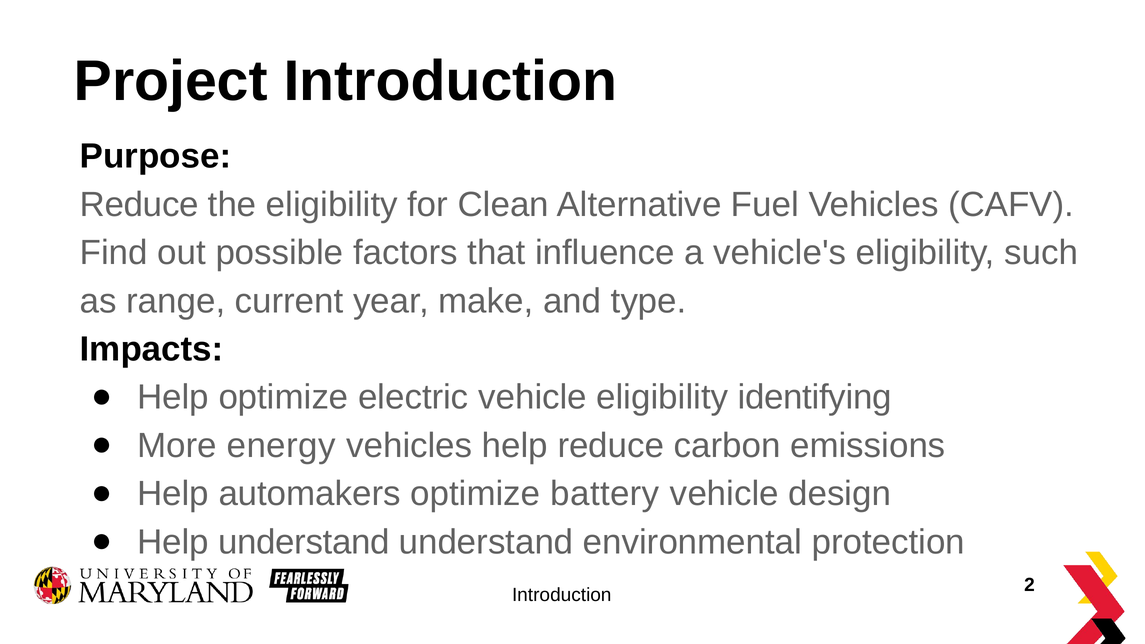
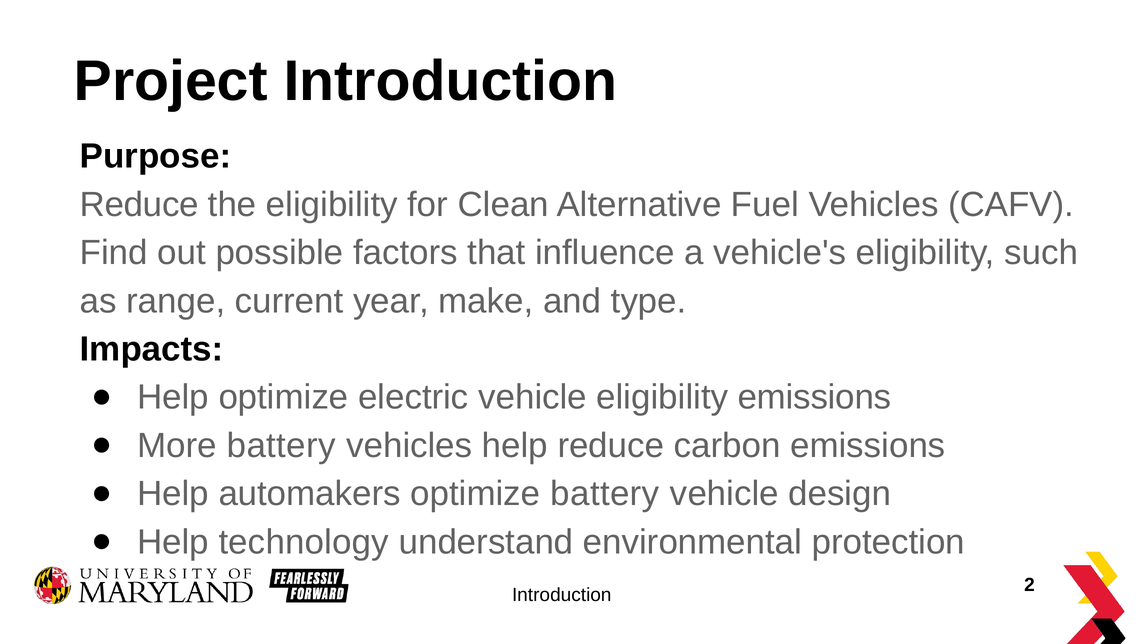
eligibility identifying: identifying -> emissions (815, 398)
More energy: energy -> battery (281, 446)
Help understand: understand -> technology (304, 542)
